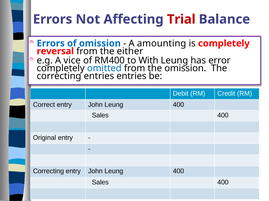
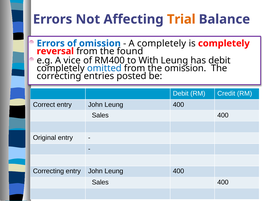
Trial colour: red -> orange (181, 19)
A amounting: amounting -> completely (162, 44)
either: either -> found (130, 51)
has error: error -> debit (219, 61)
entries entries: entries -> posted (131, 76)
